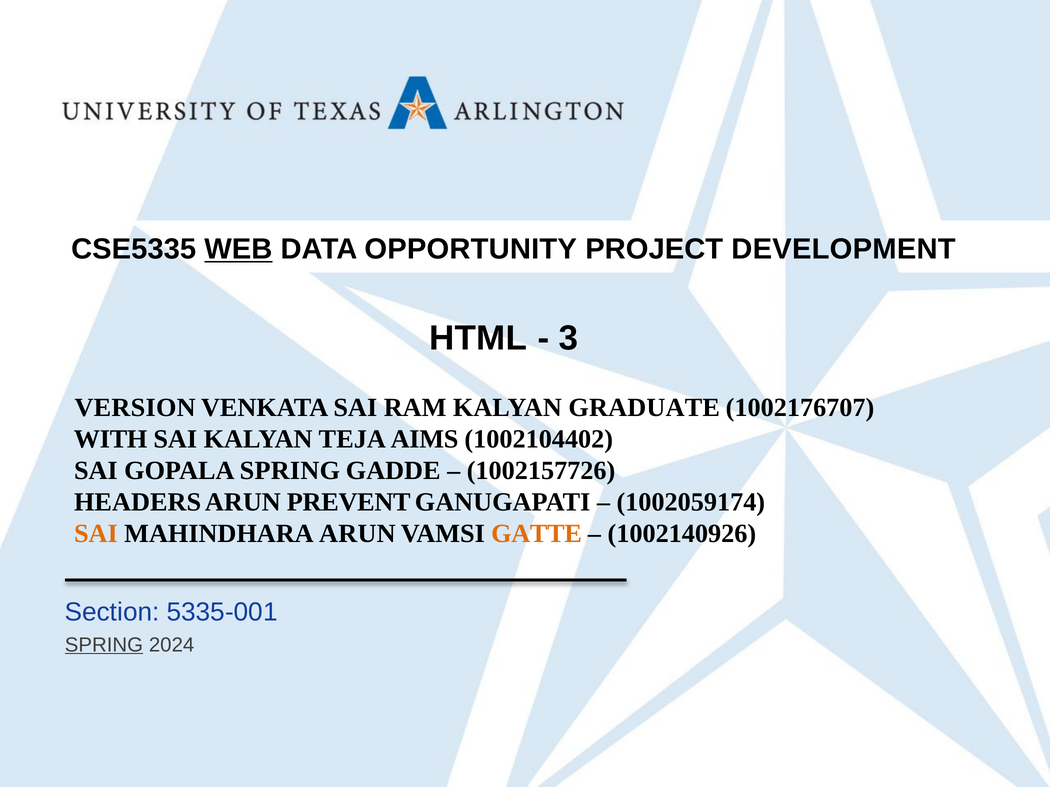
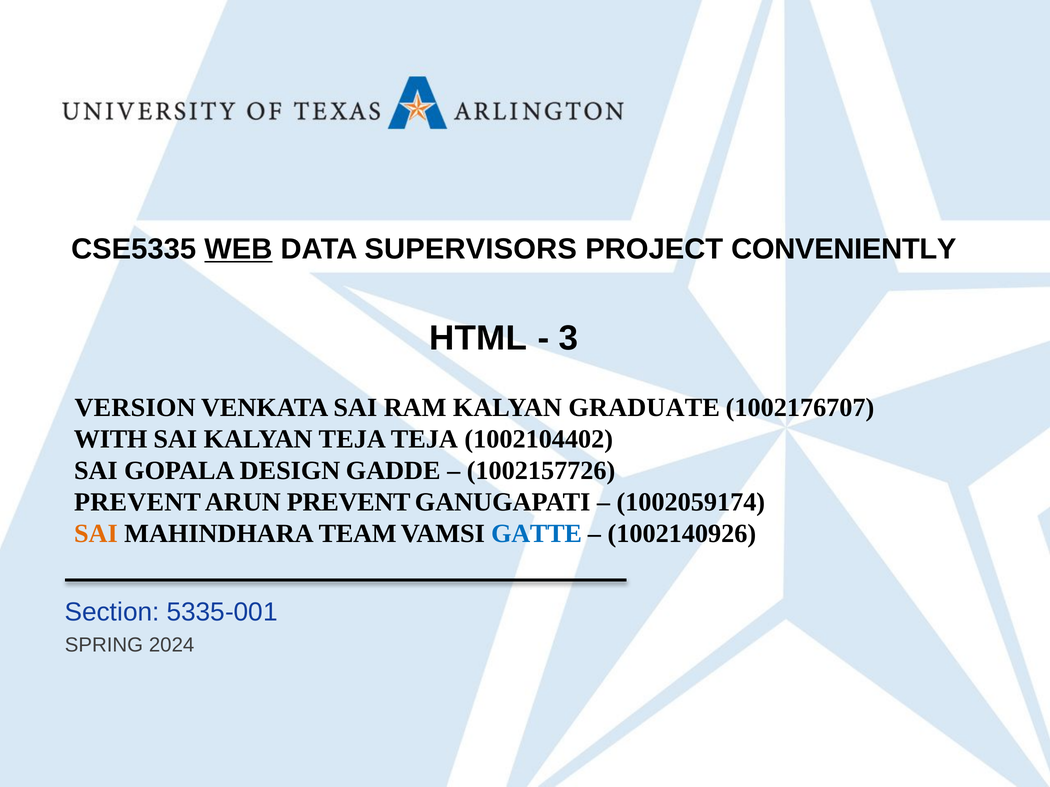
OPPORTUNITY: OPPORTUNITY -> SUPERVISORS (471, 249)
DEVELOPMENT: DEVELOPMENT -> CONVENIENTLY (844, 249)
TEJA AIMS: AIMS -> TEJA (424, 440)
GOPALA SPRING: SPRING -> DESIGN (290, 471)
HEADERS: HEADERS -> PREVENT (138, 503)
MAHINDHARA ARUN: ARUN -> TEAM (358, 534)
GATTE colour: orange -> blue (537, 534)
SPRING underline: present -> none (104, 645)
